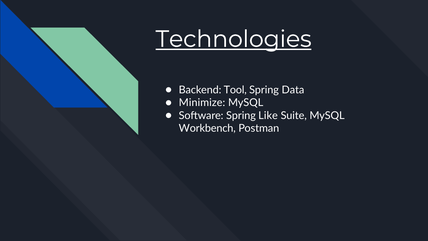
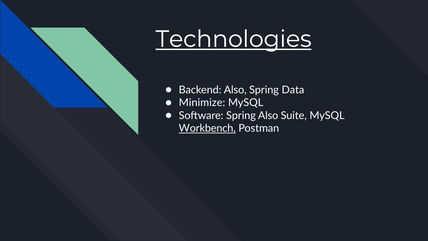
Backend Tool: Tool -> Also (235, 90)
Spring Like: Like -> Also (268, 115)
Workbench underline: none -> present (207, 128)
